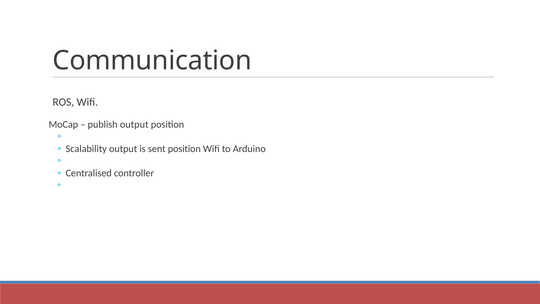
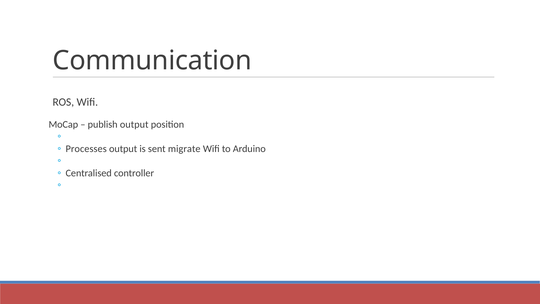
Scalability: Scalability -> Processes (86, 149)
sent position: position -> migrate (184, 149)
